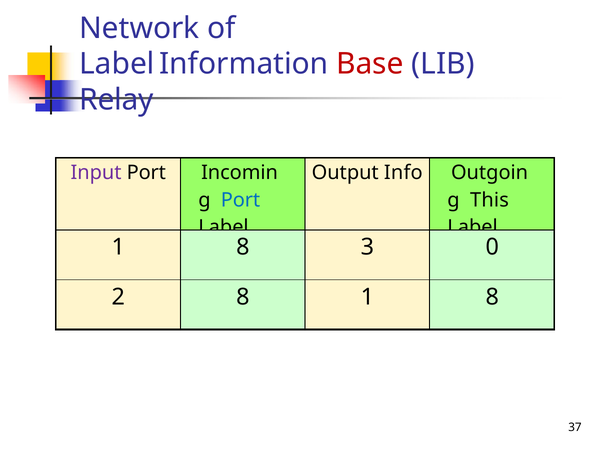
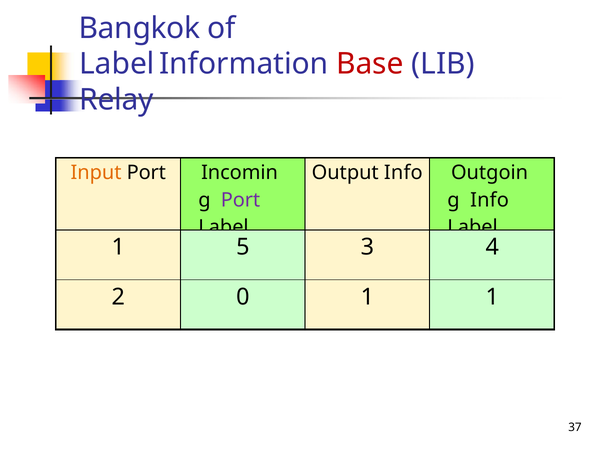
Network: Network -> Bangkok (139, 28)
Input colour: purple -> orange (96, 173)
Port colour: blue -> purple (241, 200)
This: This -> Info (490, 200)
8: 8 -> 5 (243, 247)
0: 0 -> 4 (492, 247)
2 8: 8 -> 0 (243, 297)
8: 8 -> 1 (492, 297)
